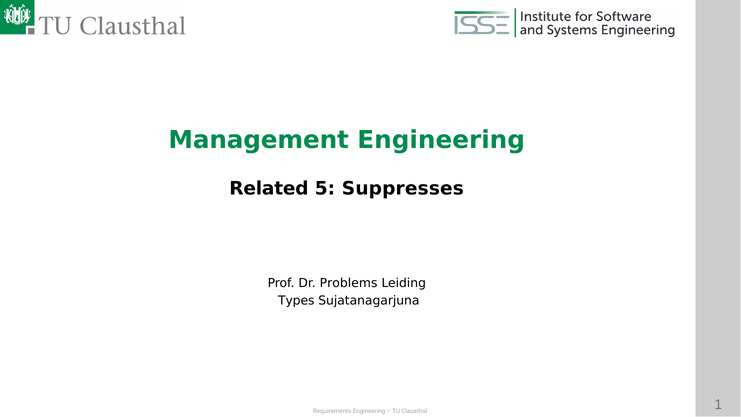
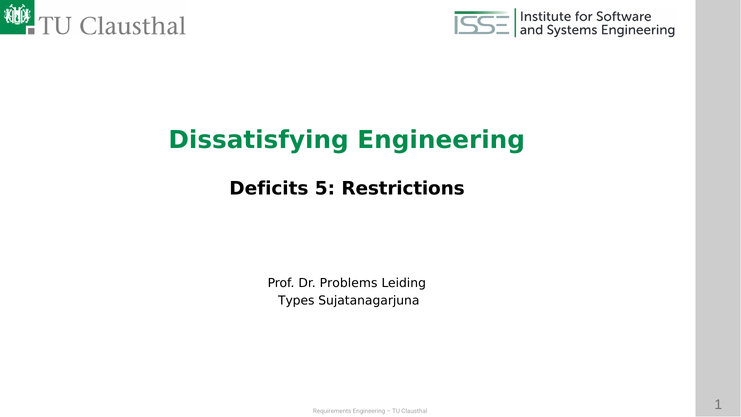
Management: Management -> Dissatisfying (259, 140)
Related: Related -> Deficits (269, 189)
Suppresses: Suppresses -> Restrictions (403, 189)
